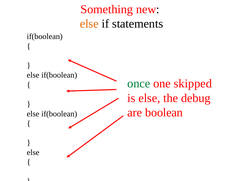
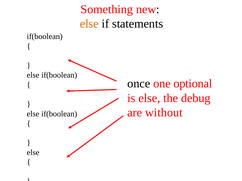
once colour: green -> black (139, 84)
skipped: skipped -> optional (193, 84)
boolean: boolean -> without (164, 113)
